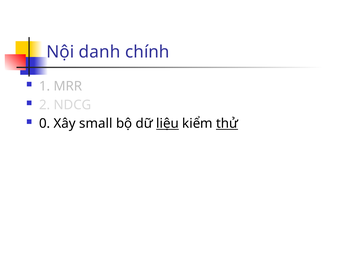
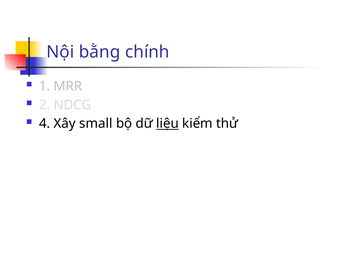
danh: danh -> bằng (100, 52)
0: 0 -> 4 (45, 123)
thử underline: present -> none (227, 123)
